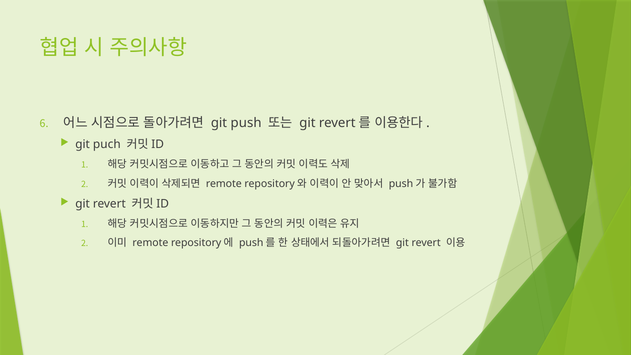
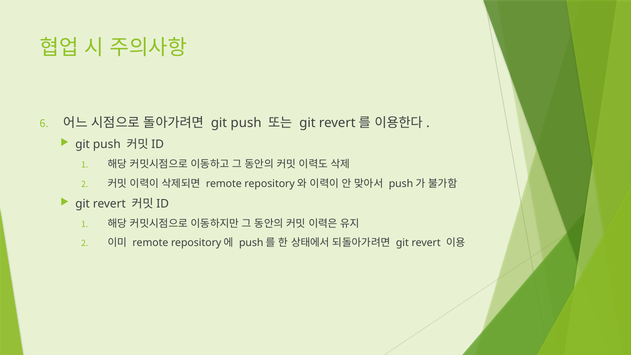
puch: puch -> push (107, 144)
